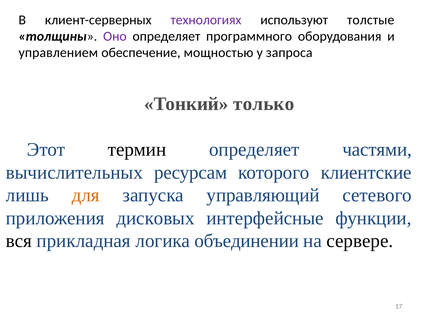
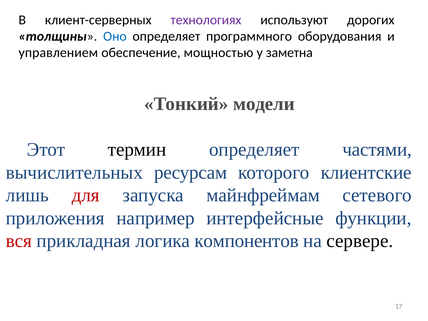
толстые: толстые -> дорогих (371, 20)
Оно colour: purple -> blue (115, 36)
запроса: запроса -> заметна (289, 53)
только: только -> модели (264, 104)
для colour: orange -> red (86, 195)
управляющий: управляющий -> майнфреймам (263, 195)
дисковых: дисковых -> например (156, 218)
вся colour: black -> red (19, 241)
объединении: объединении -> компонентов (247, 241)
